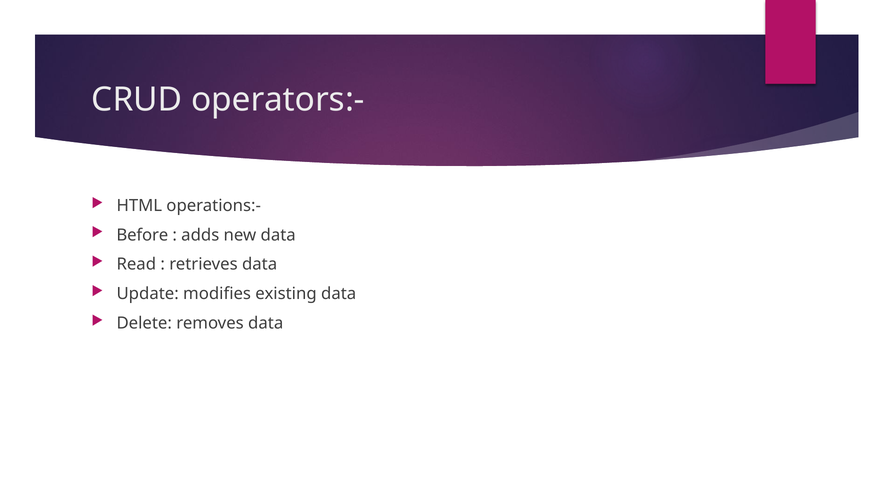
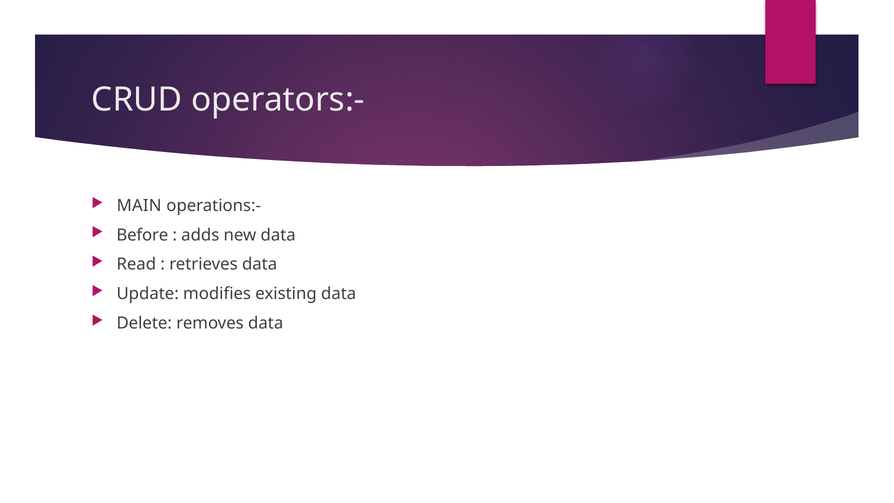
HTML: HTML -> MAIN (139, 205)
